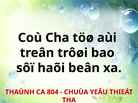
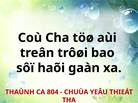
beân: beân -> gaàn (84, 68)
